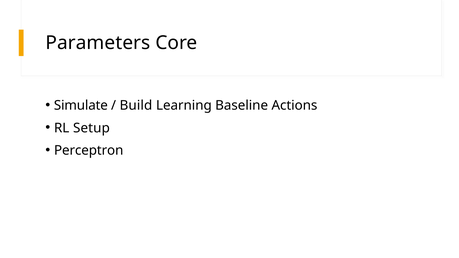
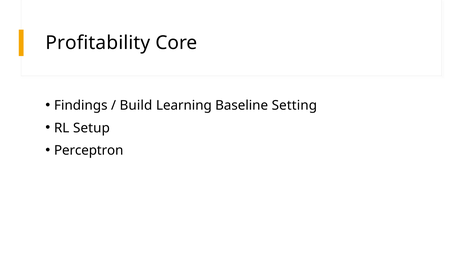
Parameters: Parameters -> Profitability (98, 43)
Simulate: Simulate -> Findings (81, 106)
Actions: Actions -> Setting (294, 106)
